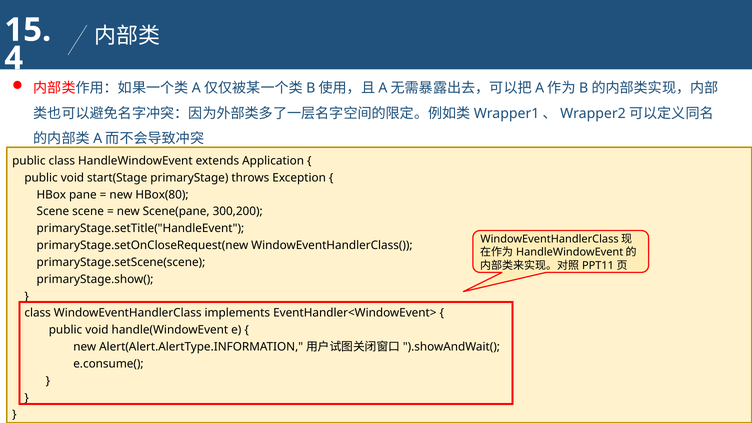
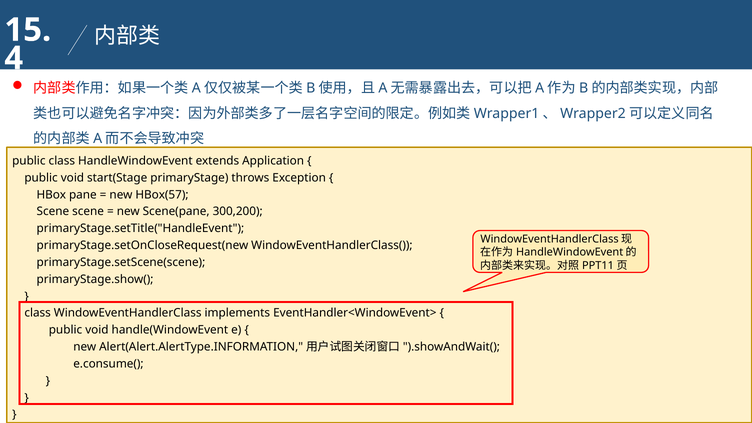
HBox(80: HBox(80 -> HBox(57 (162, 195)
